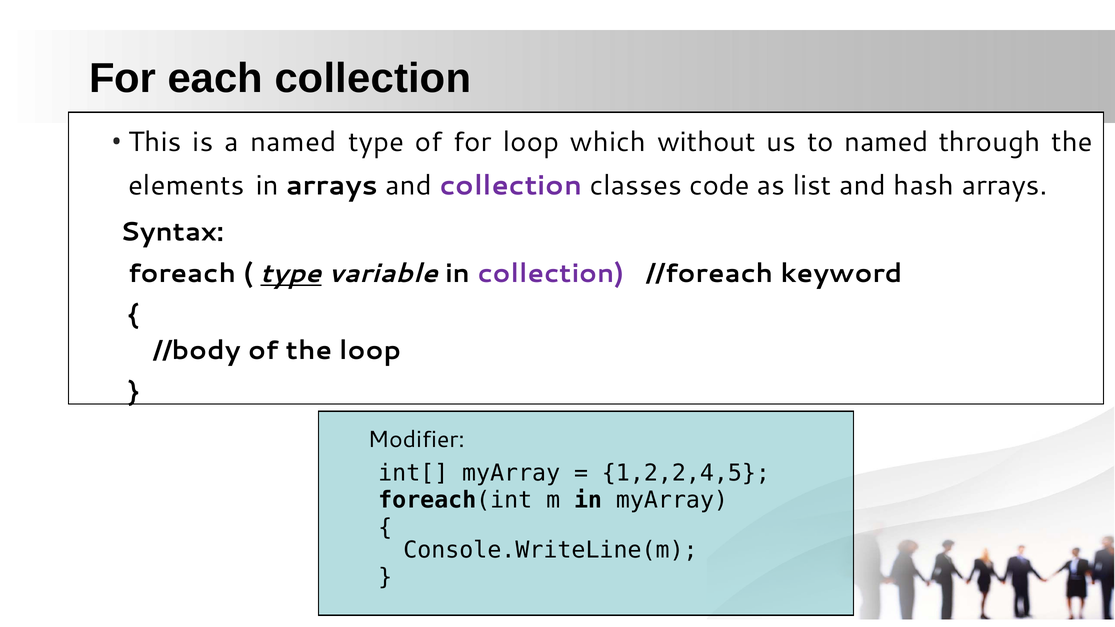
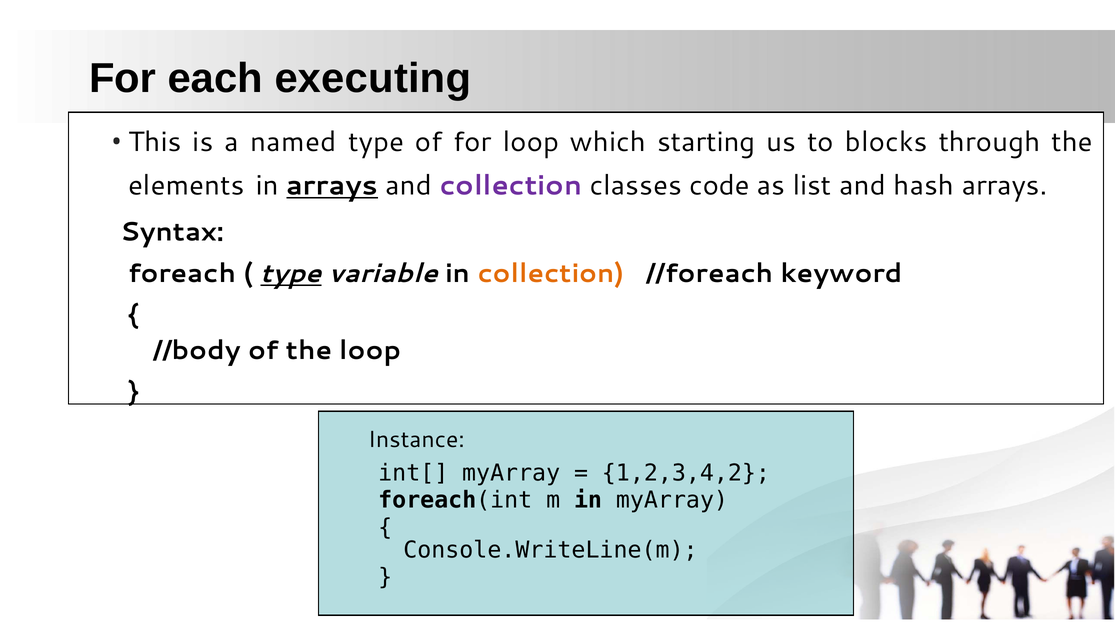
each collection: collection -> executing (373, 78)
without: without -> starting (706, 142)
to named: named -> blocks (886, 142)
arrays underline: none -> present (332, 186)
collection colour: purple -> orange (551, 274)
Modifier: Modifier -> Instance (416, 440)
1,2,2,4,5: 1,2,2,4,5 -> 1,2,3,4,2 (686, 473)
